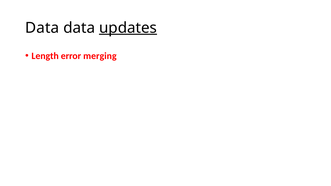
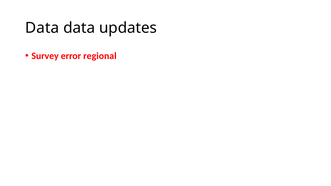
updates underline: present -> none (128, 28)
Length: Length -> Survey (45, 56)
merging: merging -> regional (100, 56)
